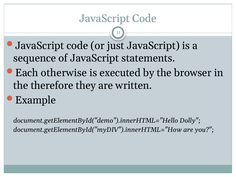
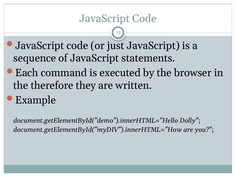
otherwise: otherwise -> command (64, 73)
